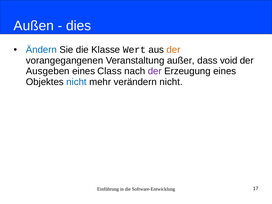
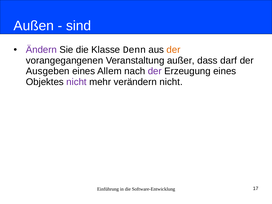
dies: dies -> sind (79, 26)
Ändern colour: blue -> purple (41, 50)
Wert: Wert -> Denn (134, 50)
void: void -> darf (229, 60)
Class: Class -> Allem (109, 71)
nicht colour: blue -> purple (76, 82)
